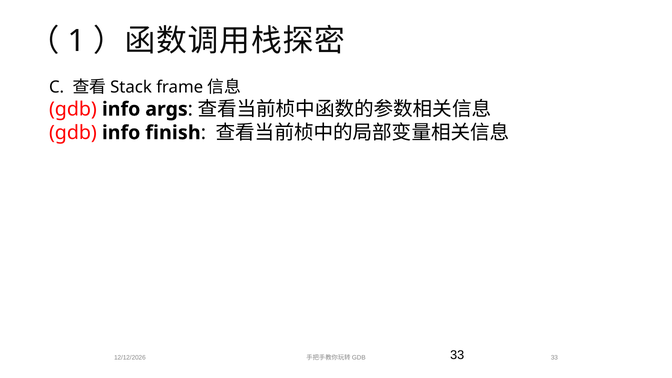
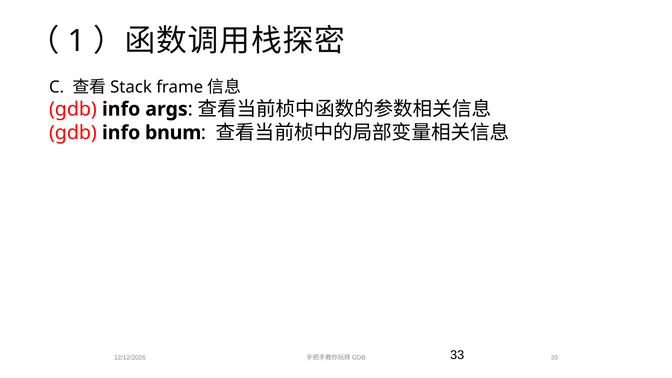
finish: finish -> bnum (173, 133)
